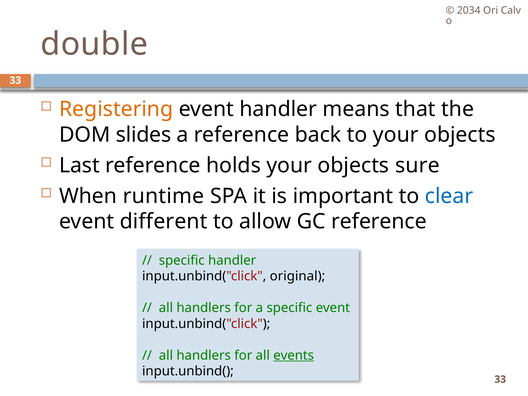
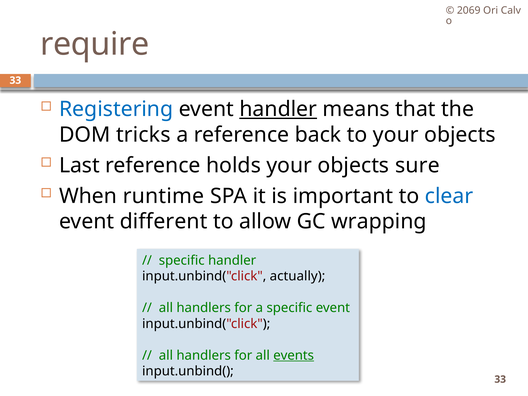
2034: 2034 -> 2069 (469, 10)
double: double -> require (95, 44)
Registering colour: orange -> blue (116, 109)
handler underline: none -> present (278, 109)
slides: slides -> tricks (143, 135)
GC reference: reference -> wrapping (379, 222)
original: original -> actually (298, 276)
